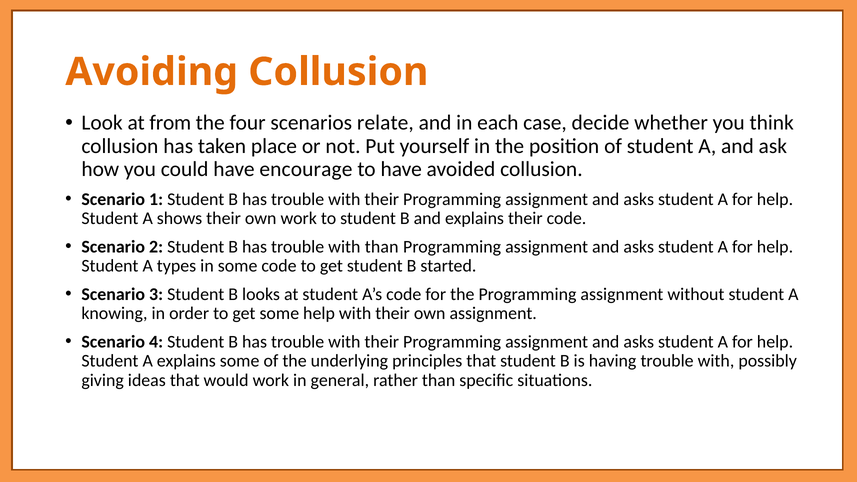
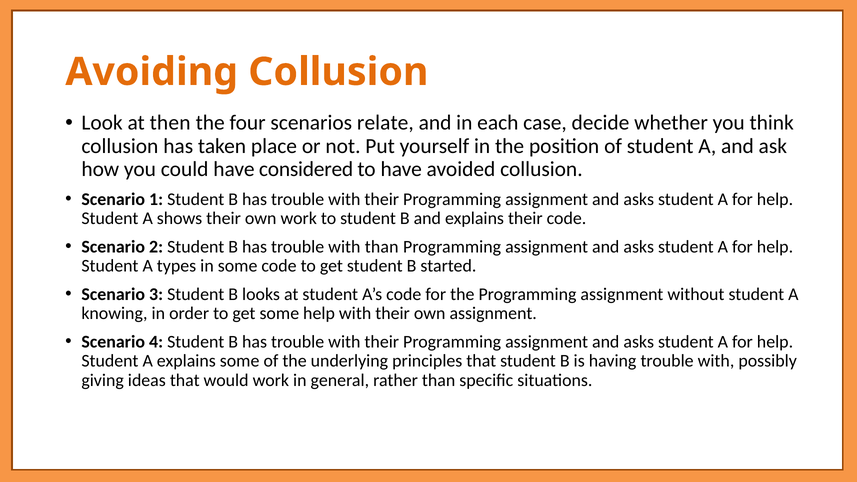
from: from -> then (170, 123)
encourage: encourage -> considered (306, 169)
